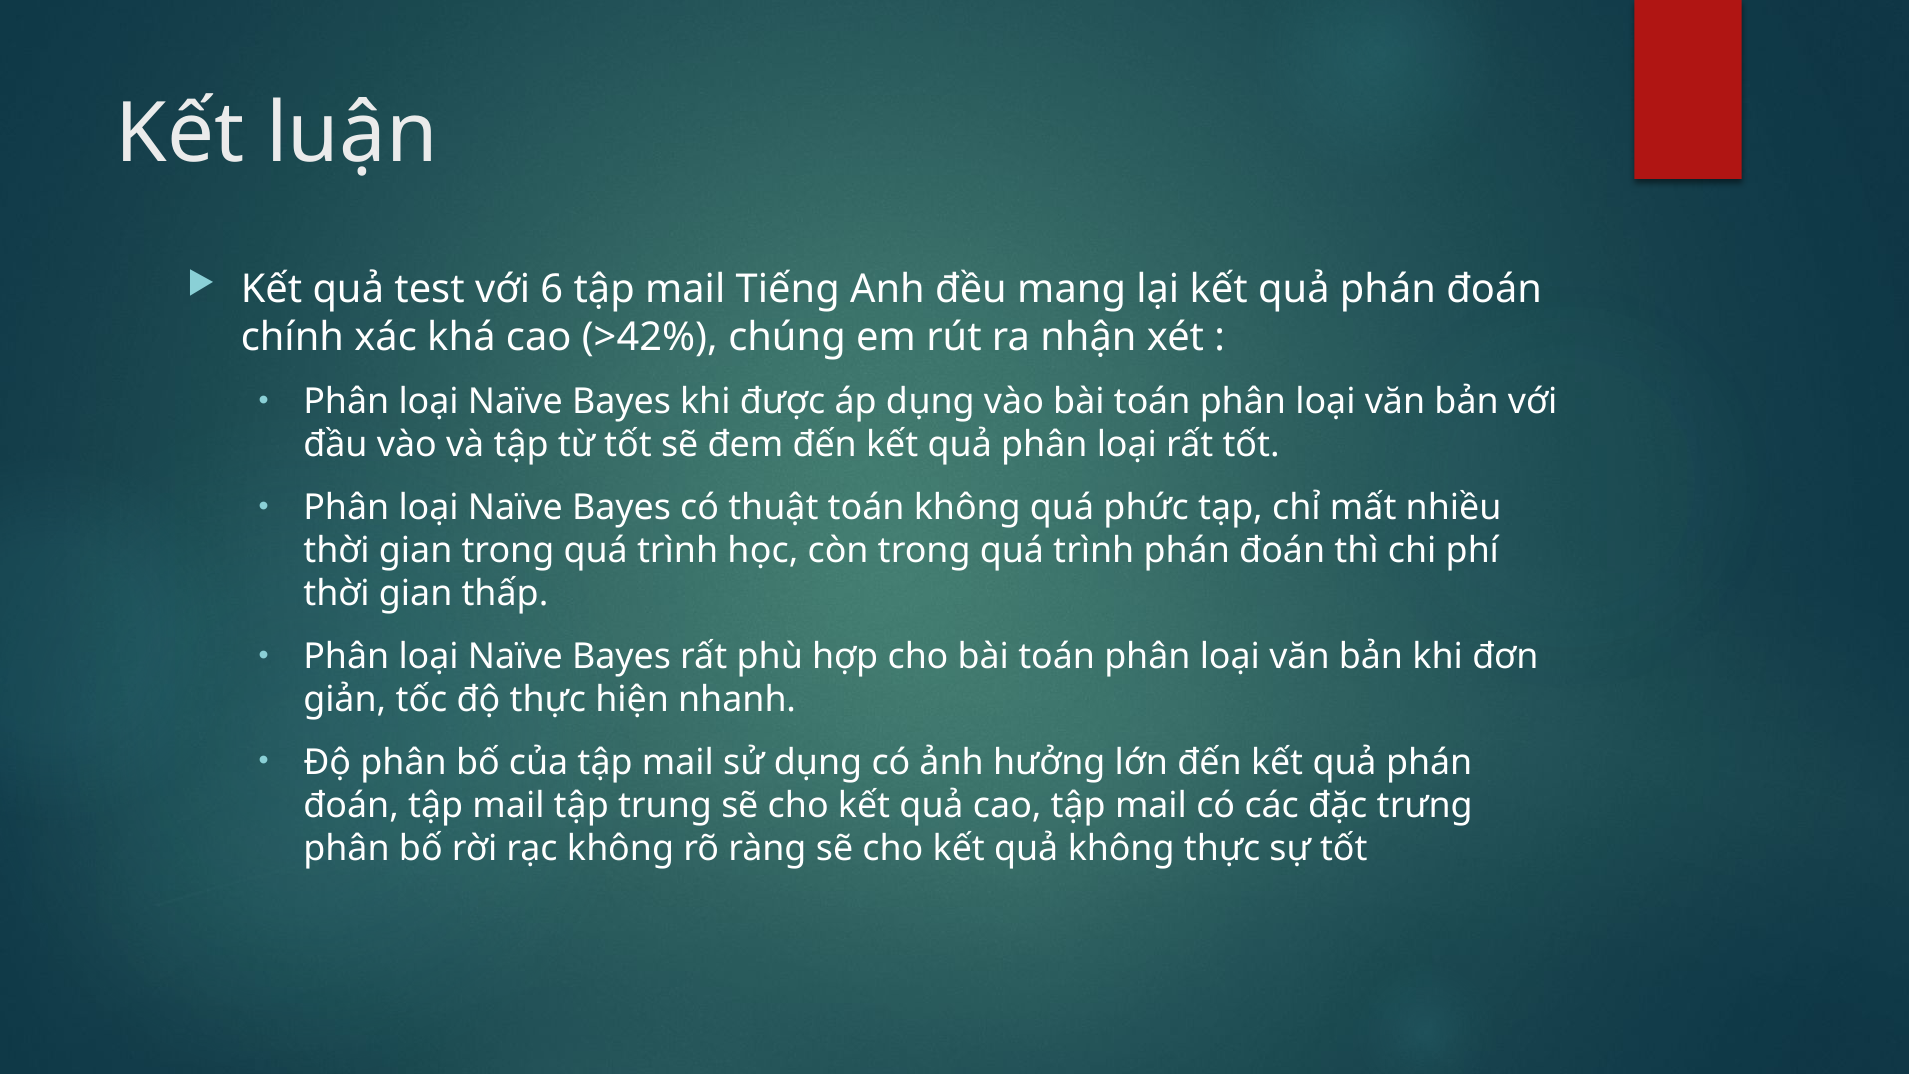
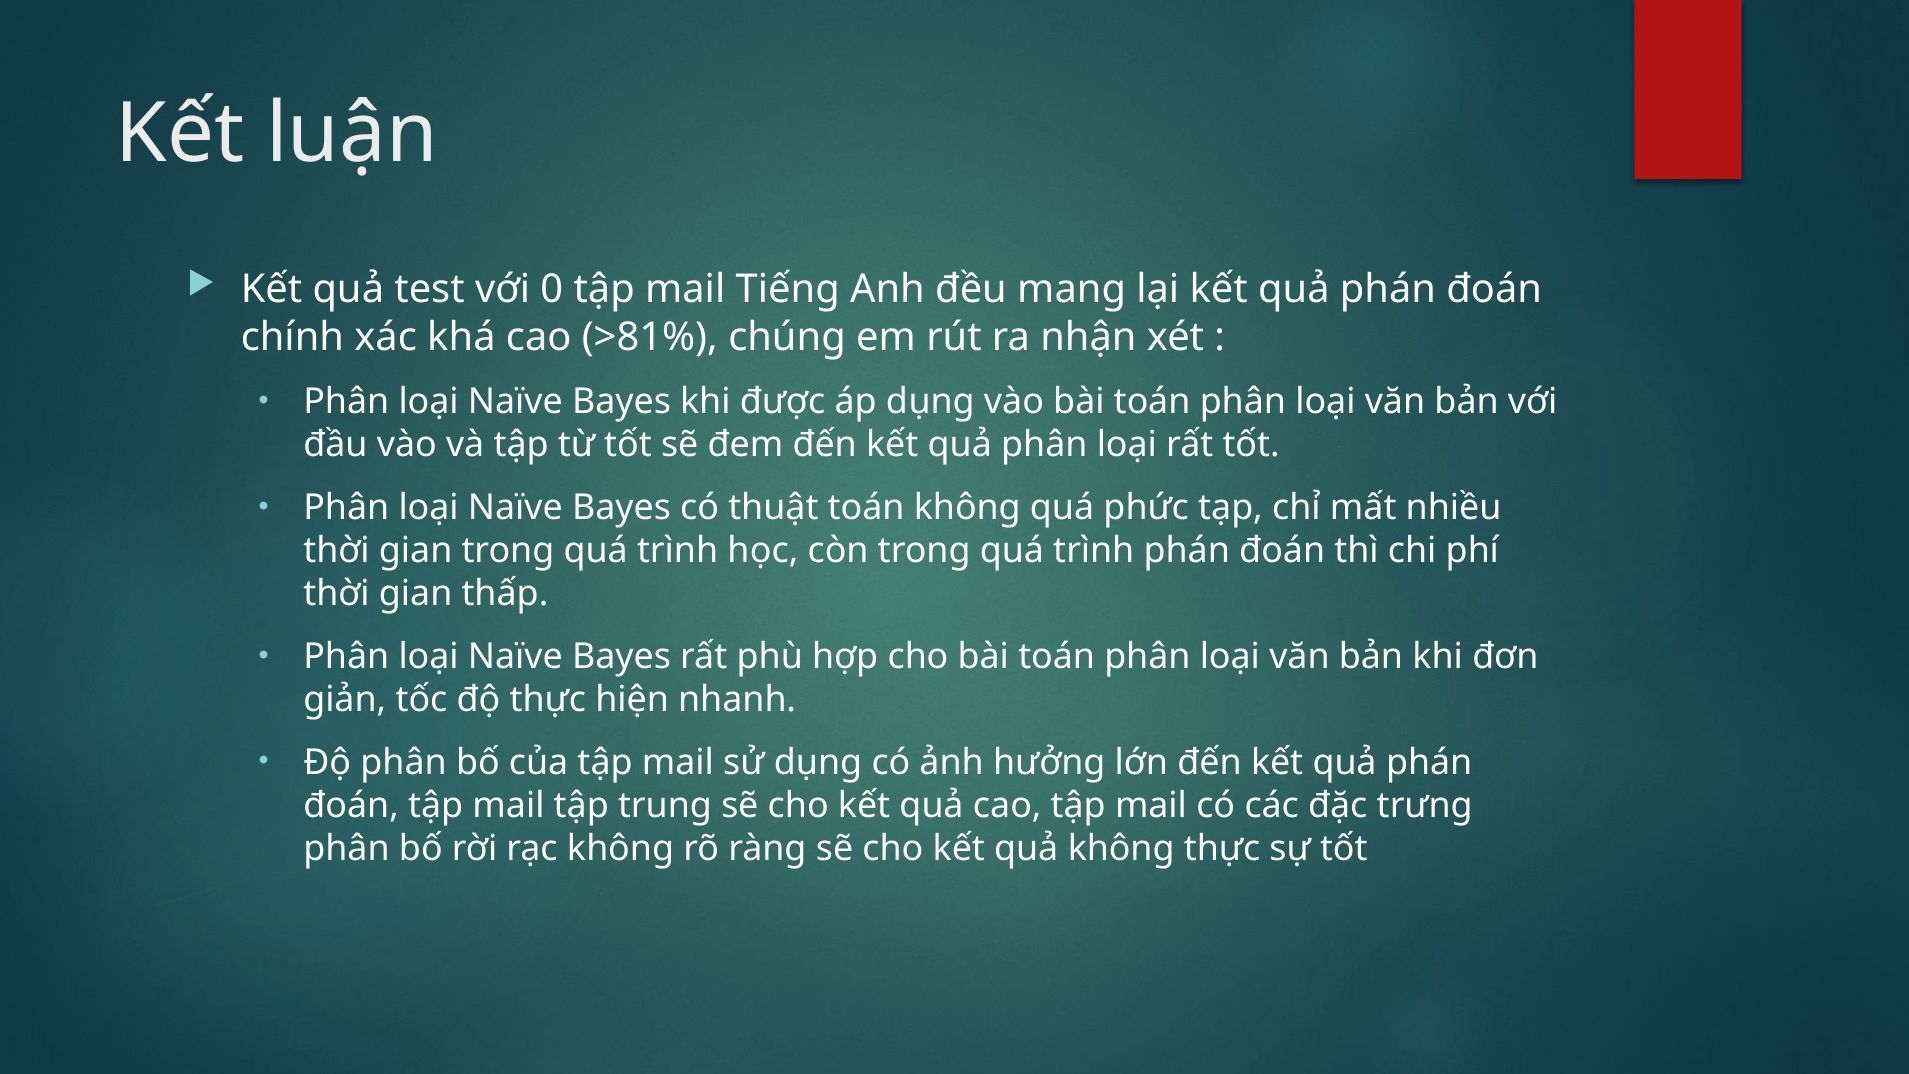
6: 6 -> 0 (552, 289)
>42%: >42% -> >81% (650, 337)
